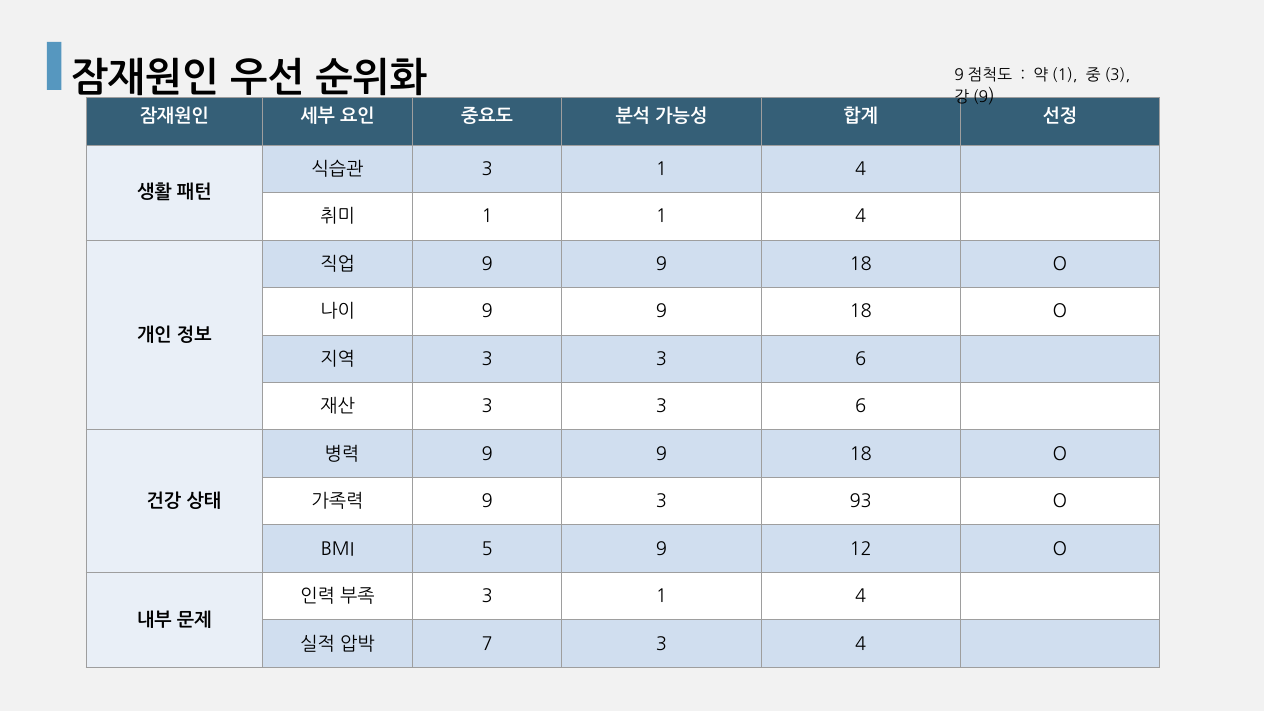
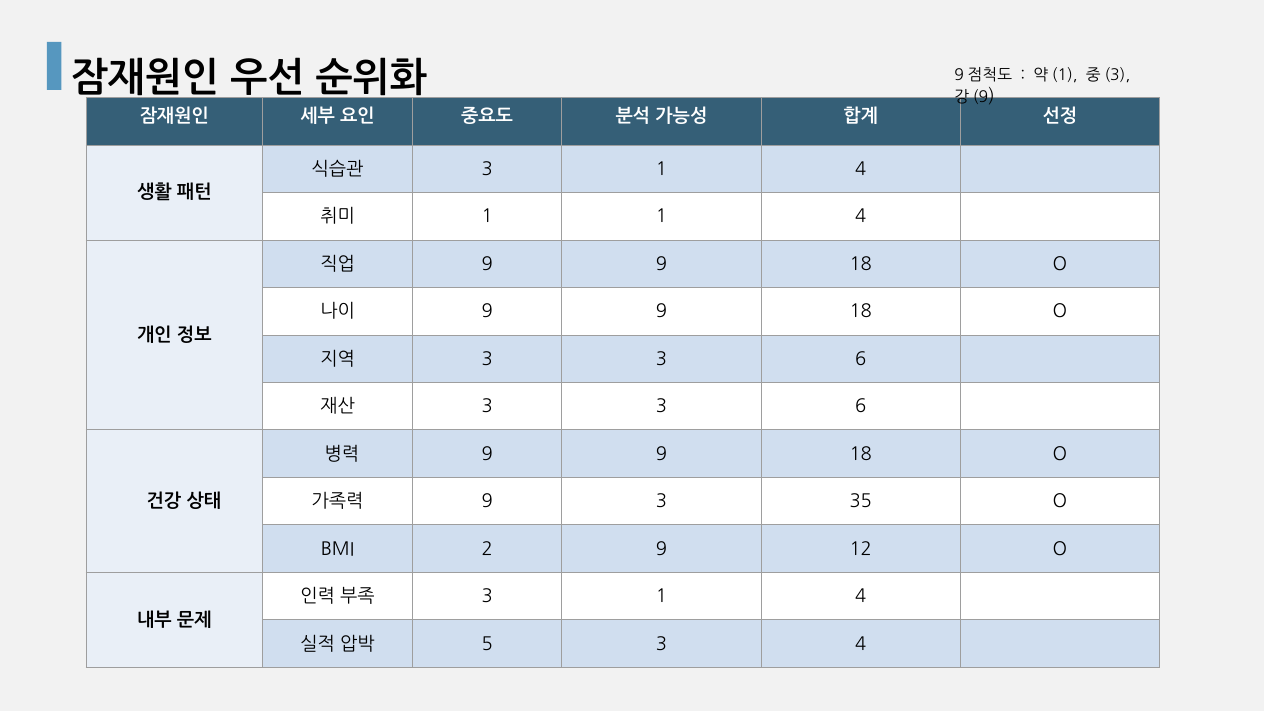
93: 93 -> 35 (861, 502)
5: 5 -> 2 (487, 549)
7: 7 -> 5 (487, 644)
